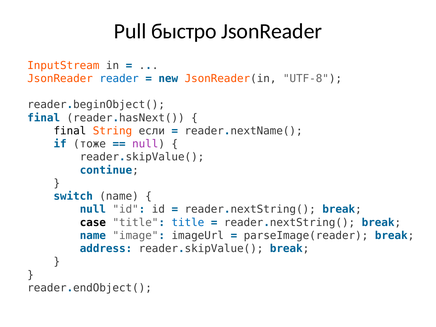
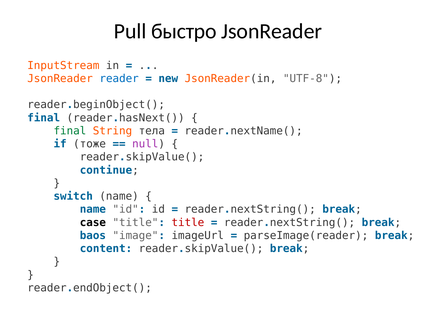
final colour: black -> green (70, 131)
если: если -> тела (152, 131)
null: null -> name (93, 209)
title colour: blue -> red (188, 222)
name: name -> baos (93, 236)
address: address -> content (106, 249)
